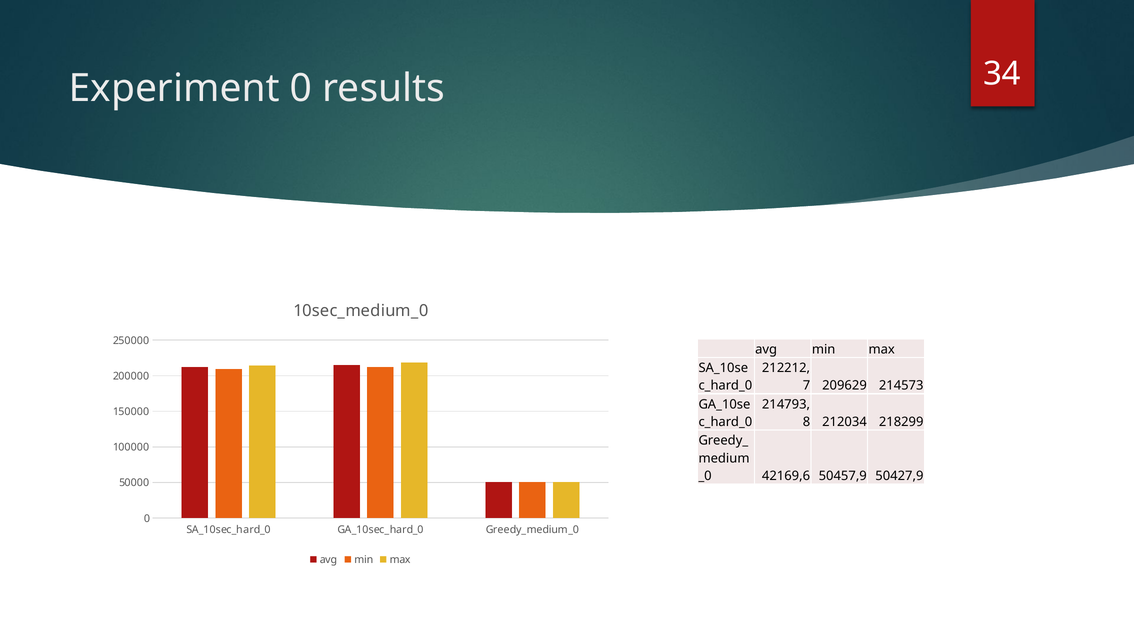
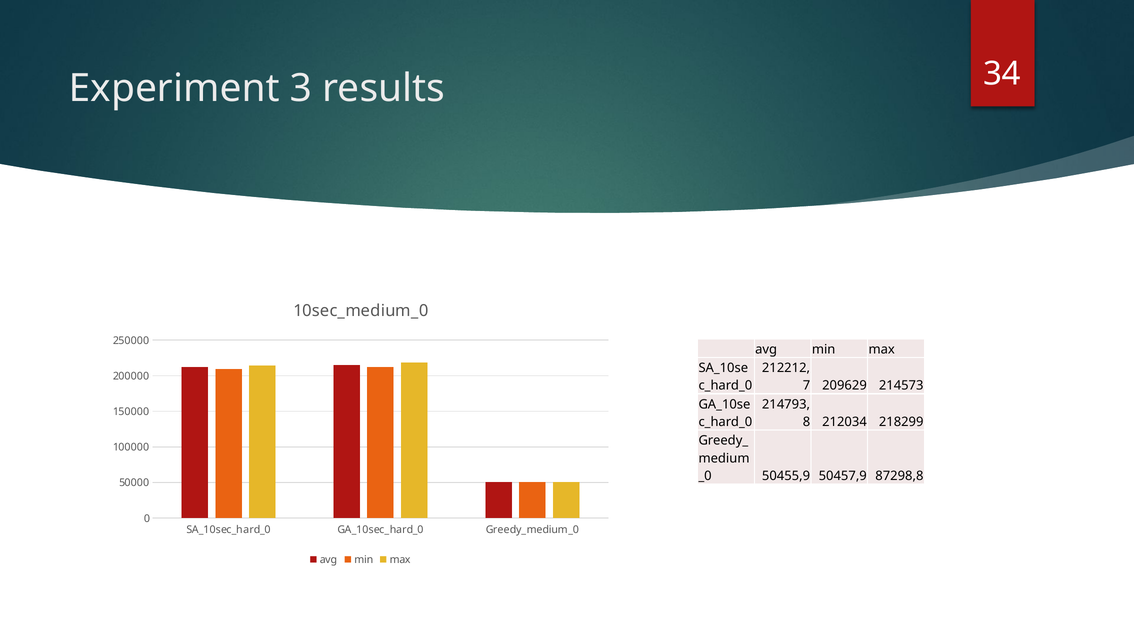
Experiment 0: 0 -> 3 (301, 88)
42169,6: 42169,6 -> 50455,9 (786, 476)
50427,9: 50427,9 -> 87298,8 (899, 476)
